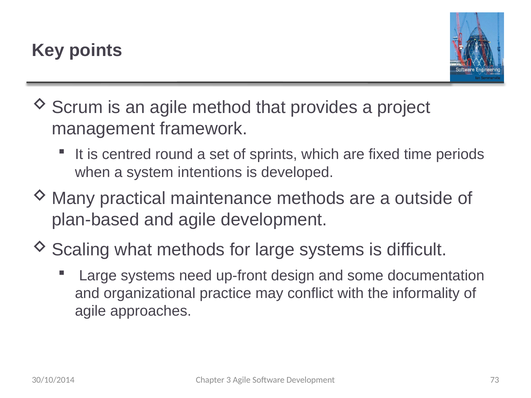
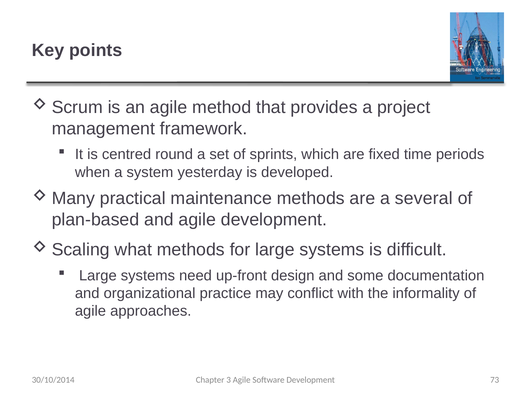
intentions: intentions -> yesterday (210, 172)
outside: outside -> several (424, 199)
